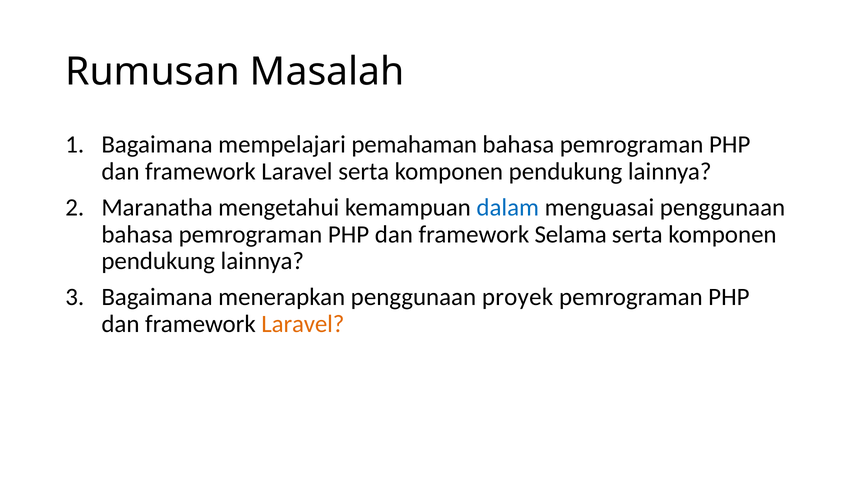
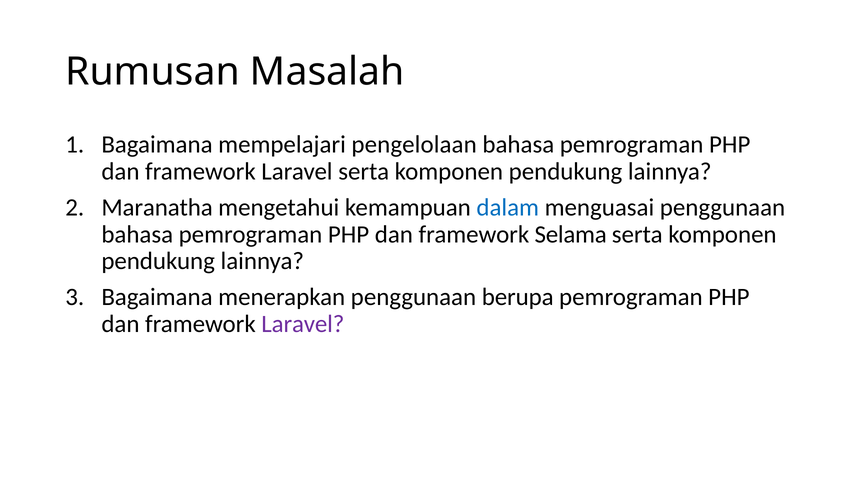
pemahaman: pemahaman -> pengelolaan (414, 145)
proyek: proyek -> berupa (518, 297)
Laravel colour: orange -> purple (303, 324)
